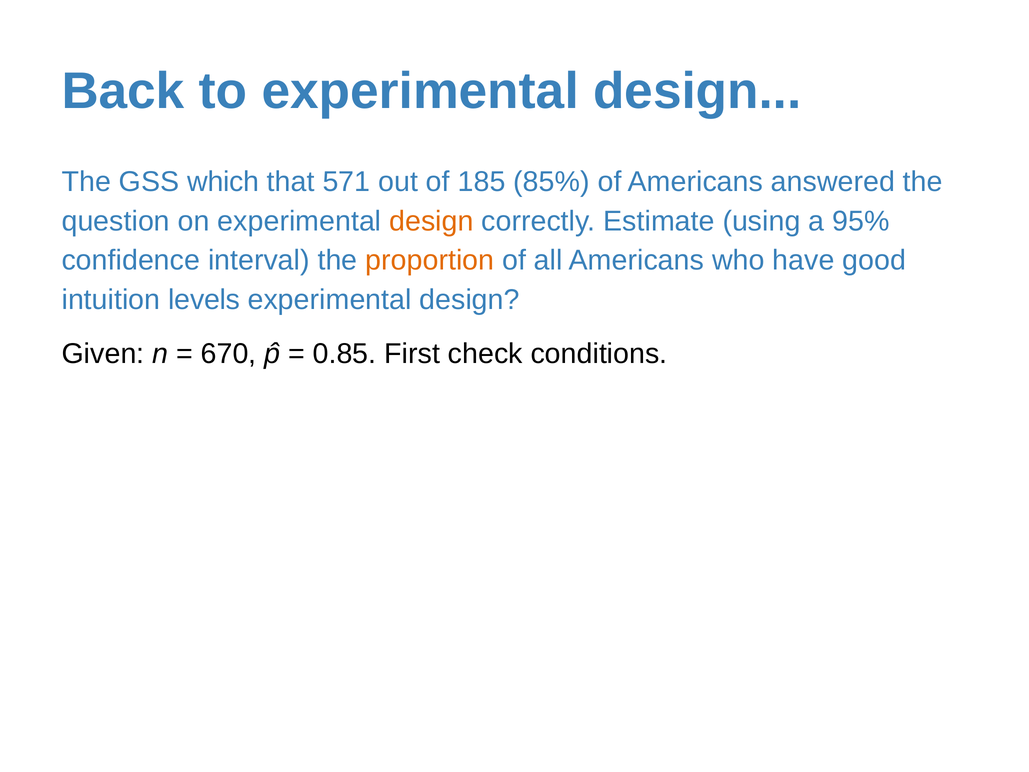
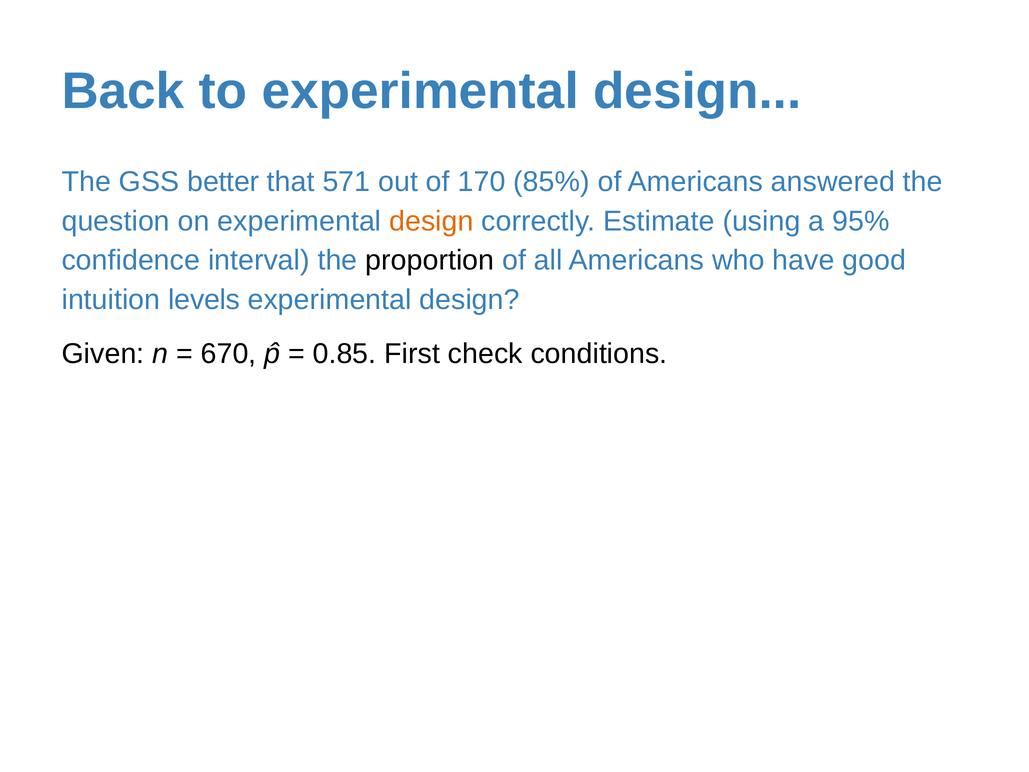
which: which -> better (223, 182)
185: 185 -> 170 (482, 182)
proportion colour: orange -> black (430, 260)
